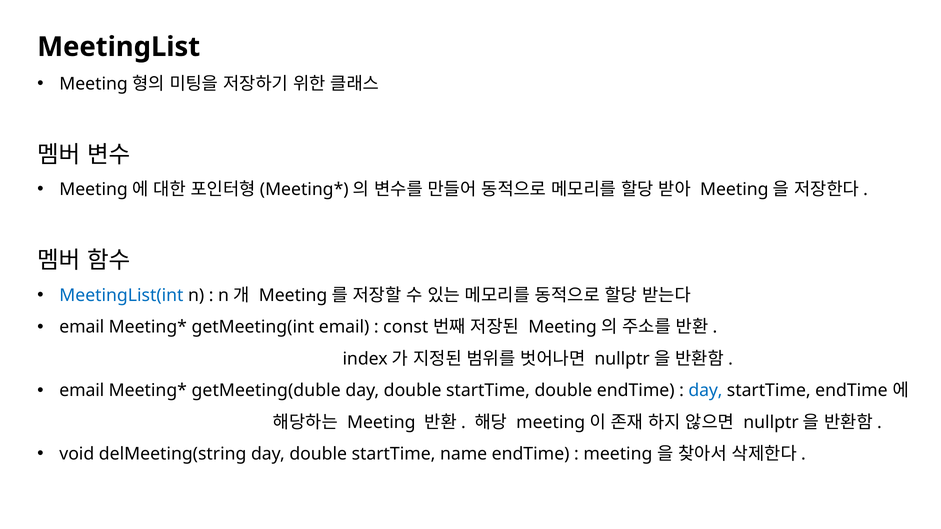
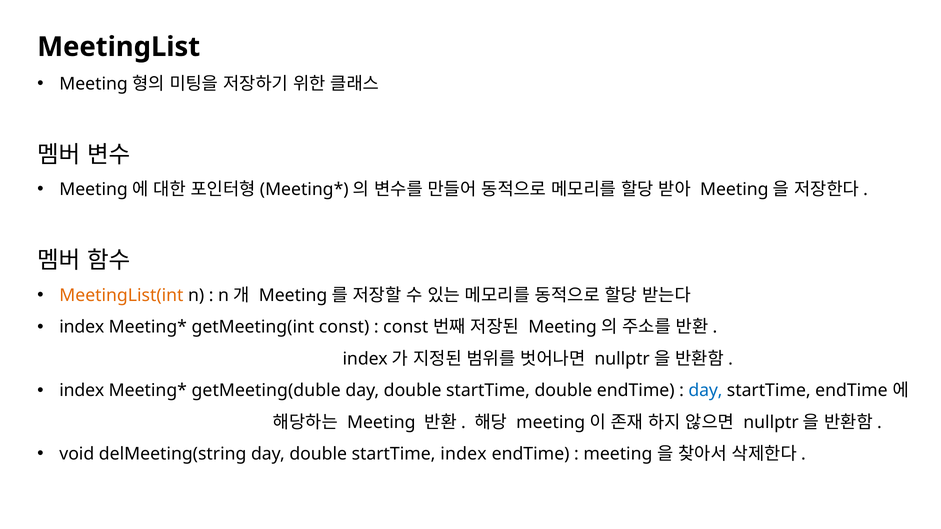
MeetingList(int colour: blue -> orange (121, 296)
email: email -> index (82, 327)
getMeeting(int email: email -> const (344, 327)
email: email -> index (82, 391)
startTime name: name -> index (464, 454)
